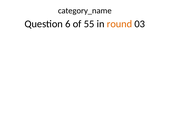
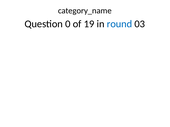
6: 6 -> 0 (68, 24)
55: 55 -> 19 (89, 24)
round colour: orange -> blue (119, 24)
